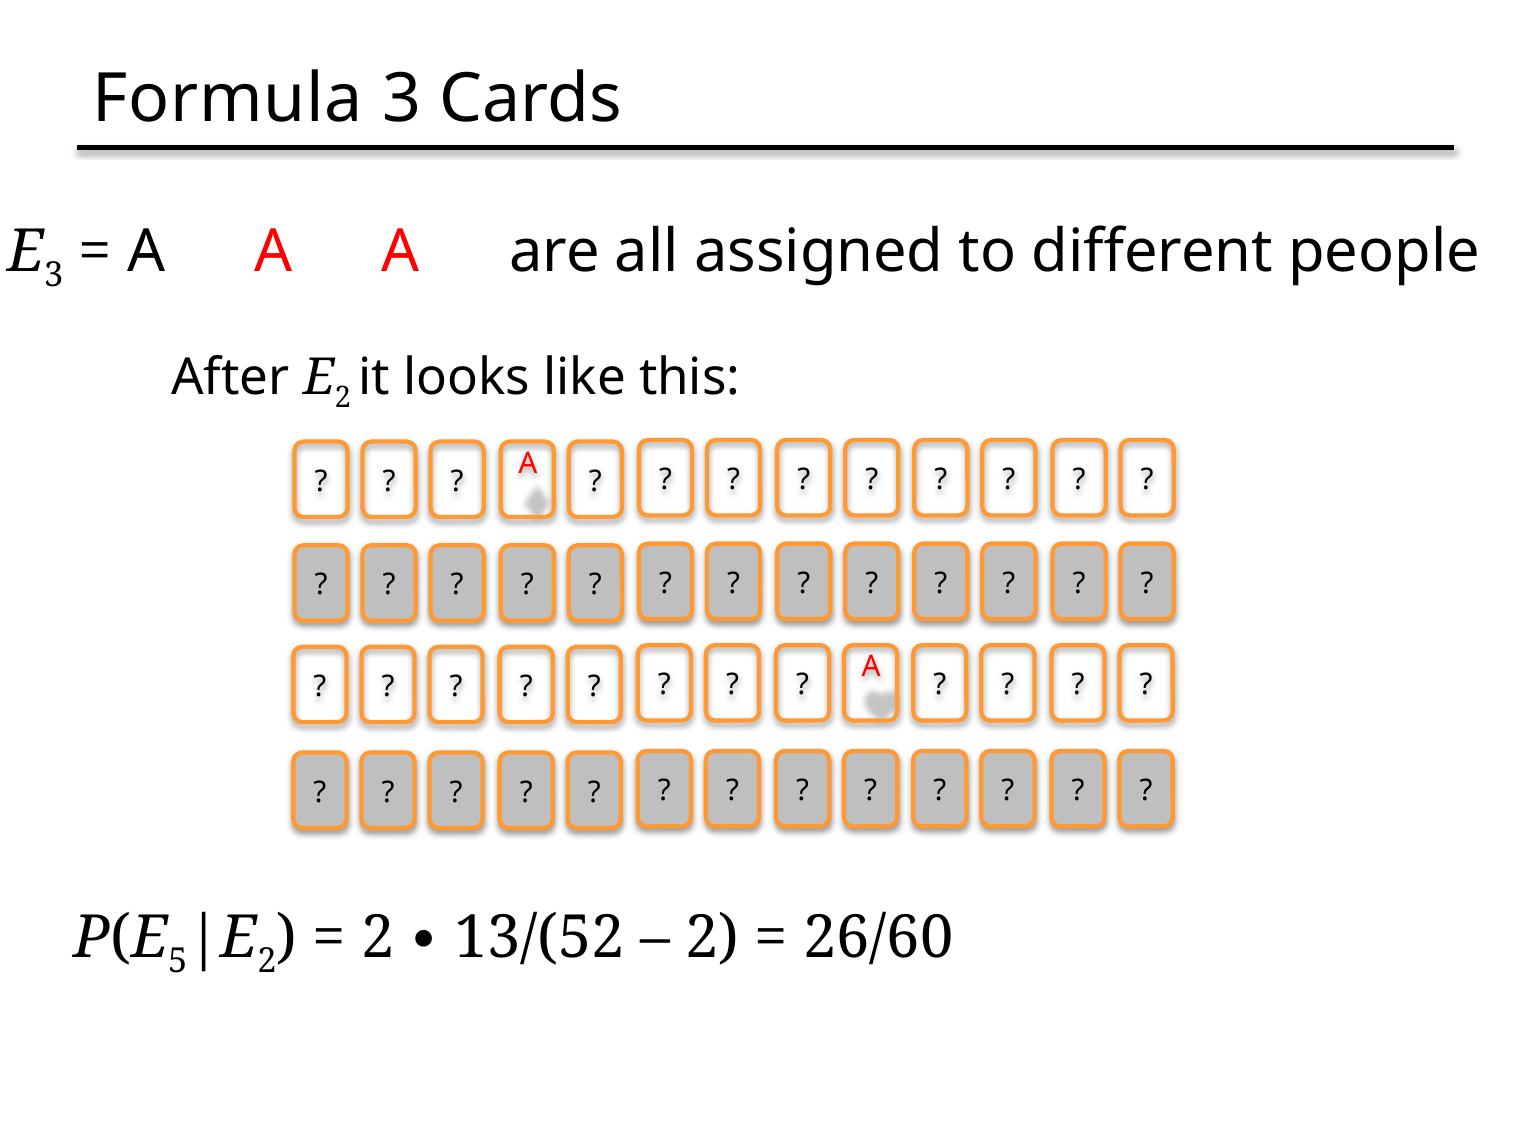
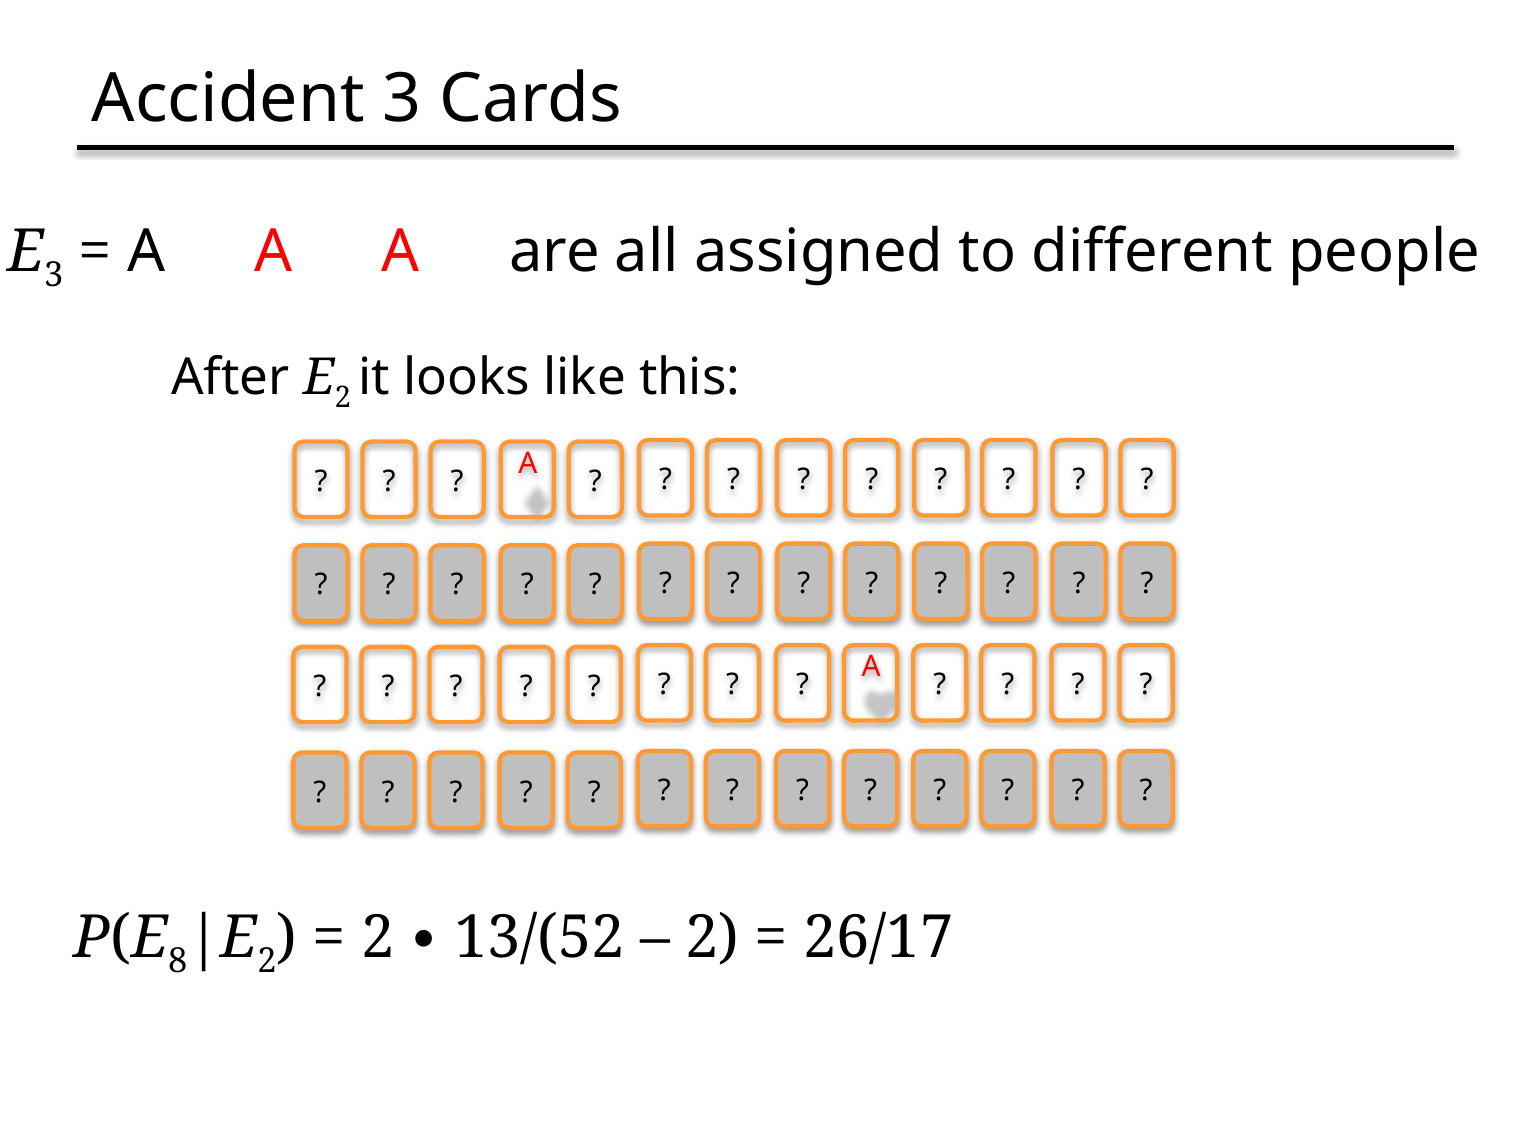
Formula: Formula -> Accident (228, 99)
5: 5 -> 8 (178, 961)
26/60: 26/60 -> 26/17 (878, 938)
